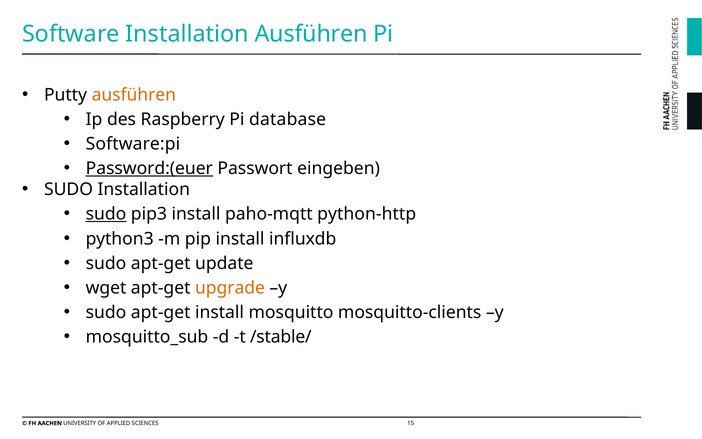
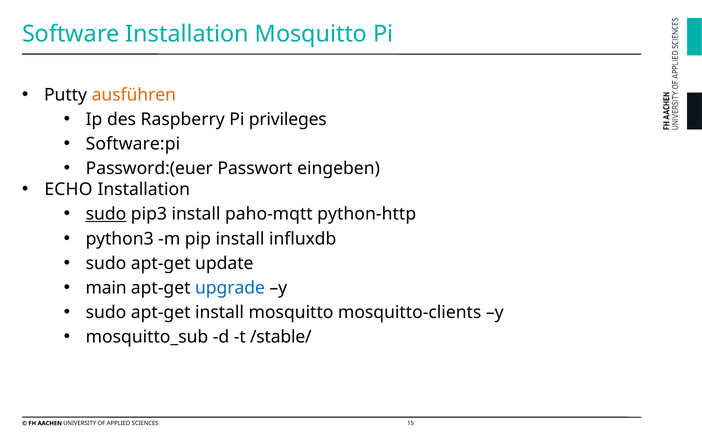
Installation Ausführen: Ausführen -> Mosquitto (311, 34)
database: database -> privileges (288, 119)
Password:(euer underline: present -> none (149, 168)
SUDO: SUDO -> ECHO (68, 189)
wget: wget -> main (106, 288)
upgrade colour: orange -> blue (230, 288)
